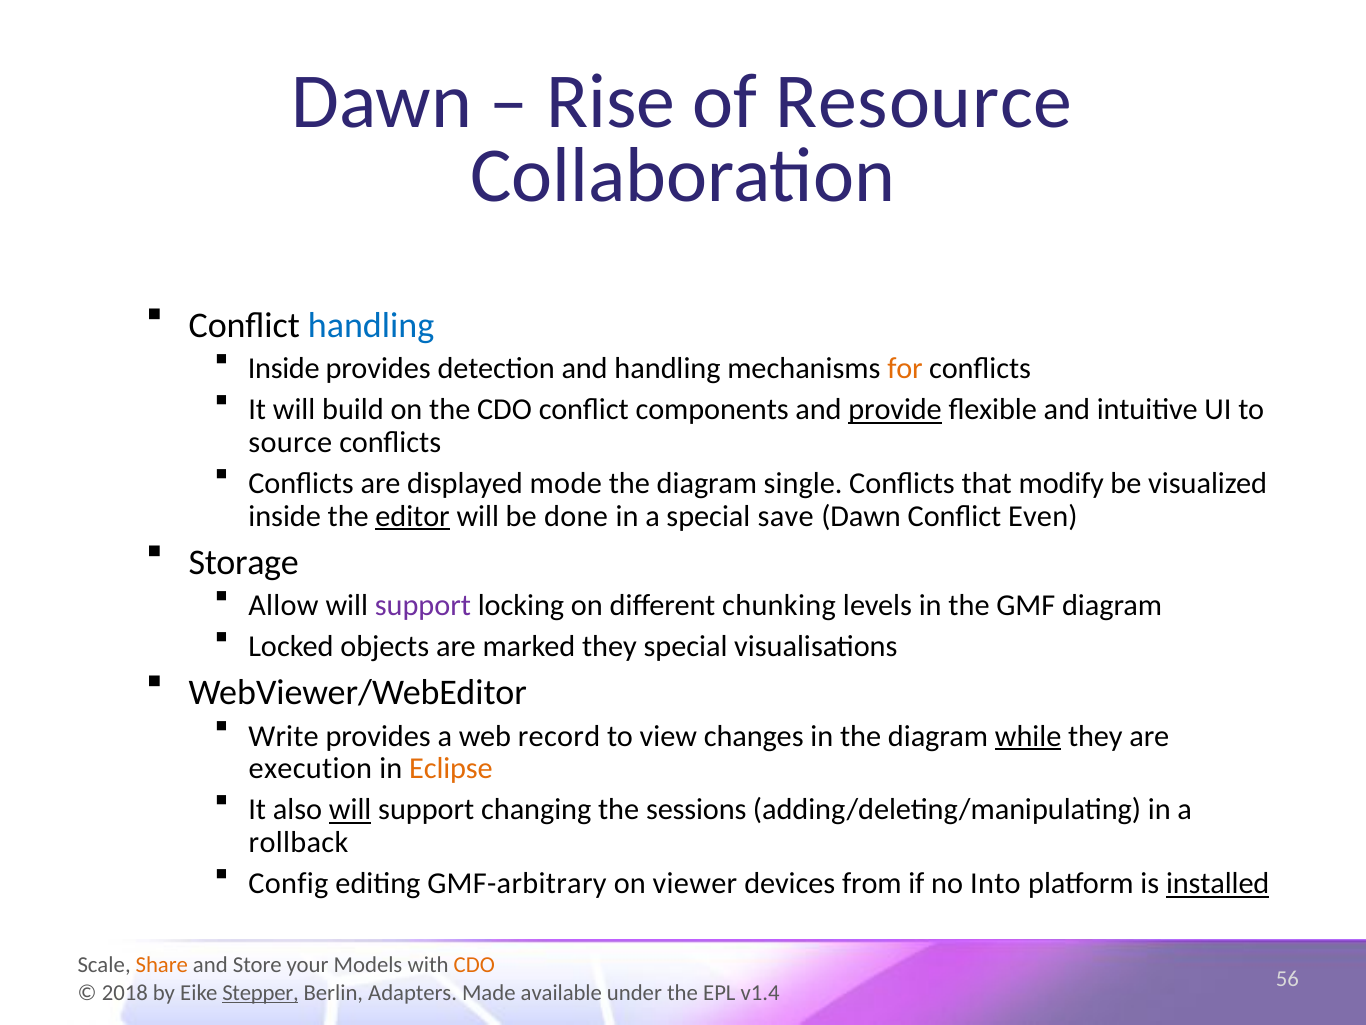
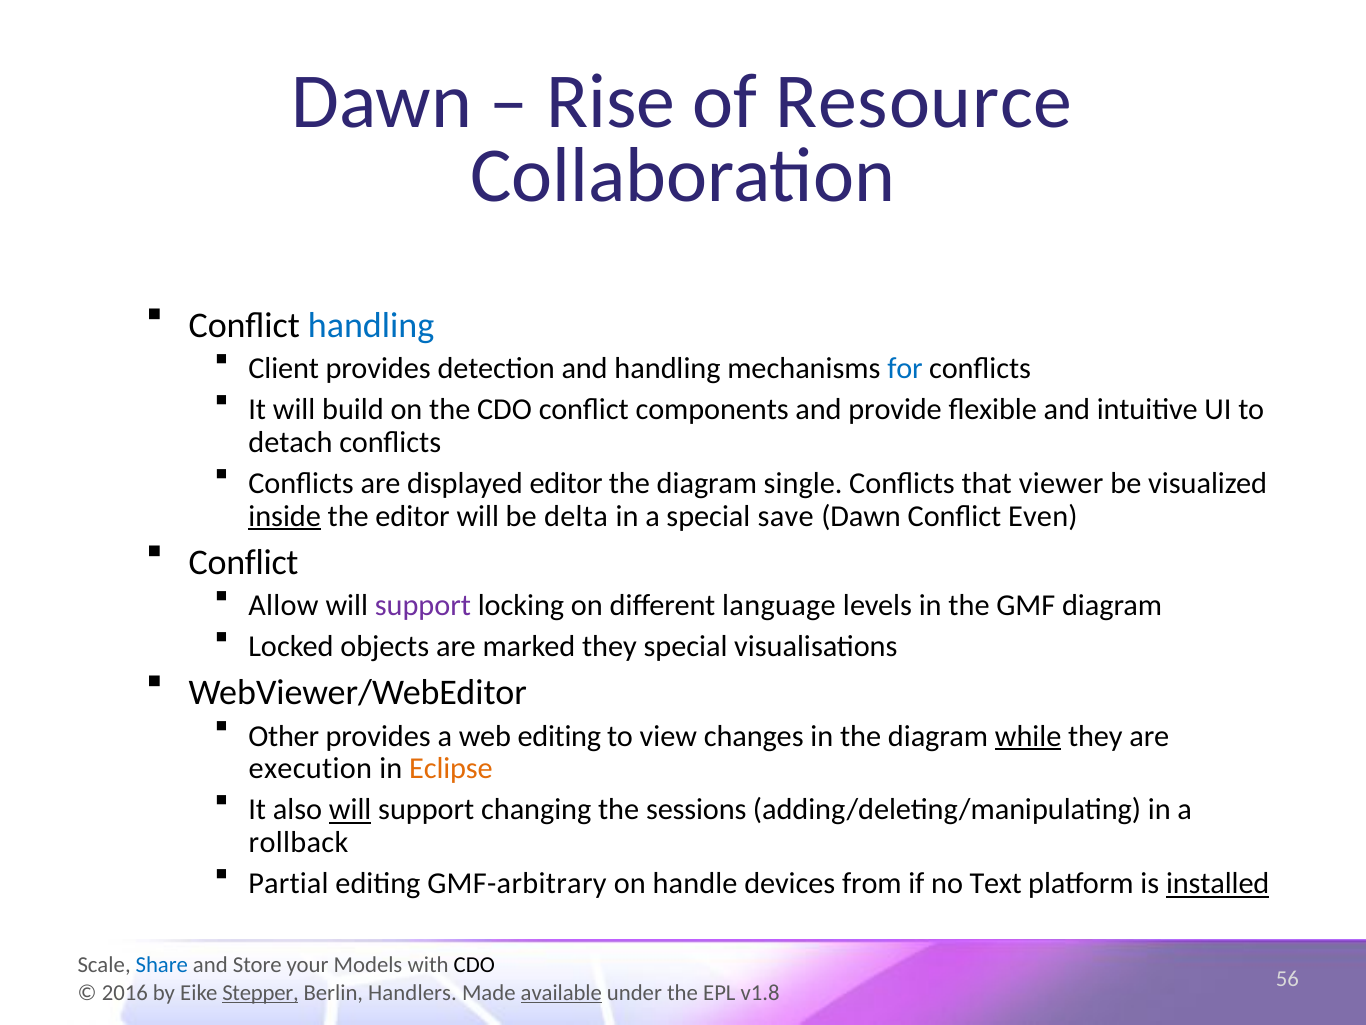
Inside: Inside -> Client (284, 369)
for colour: orange -> blue (905, 369)
provide underline: present -> none (895, 410)
source: source -> detach (290, 442)
displayed mode: mode -> editor (566, 483)
modify: modify -> viewer (1061, 483)
inside underline: none -> present (285, 516)
editor underline: present -> none (413, 516)
done: done -> delta (576, 516)
Storage: Storage -> Conflict (244, 562)
chunking: chunking -> language (779, 605)
Write: Write -> Other (284, 736)
web record: record -> editing (559, 736)
Config: Config -> Partial (289, 883)
viewer: viewer -> handle (695, 883)
Into: Into -> Text (996, 883)
Share colour: orange -> blue (162, 965)
CDO colour: orange -> black (474, 965)
2018: 2018 -> 2016 (125, 992)
Adapters: Adapters -> Handlers (413, 992)
available underline: none -> present (561, 992)
v1.4: v1.4 -> v1.8 (760, 992)
